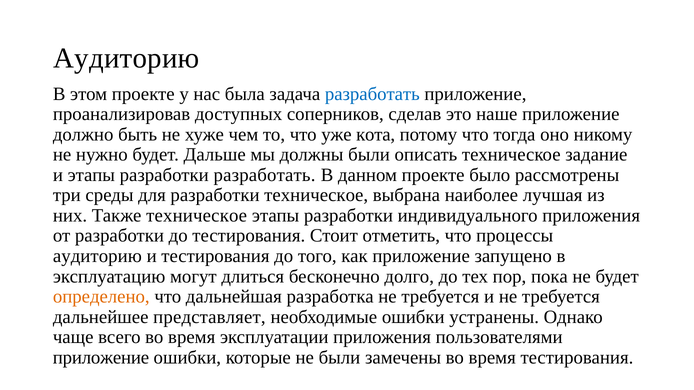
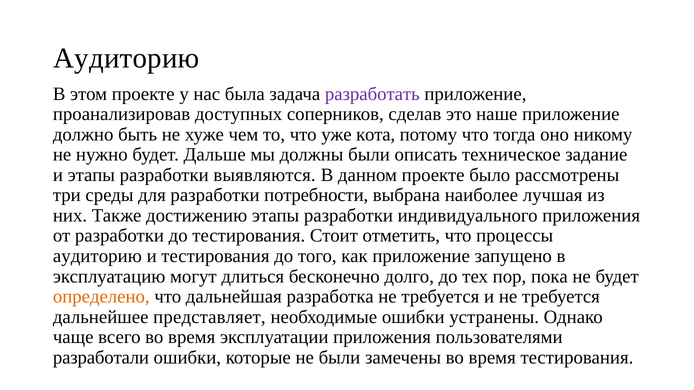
разработать colour: blue -> purple (372, 94)
разработки разработать: разработать -> выявляются (265, 175)
разработки техническое: техническое -> потребности (316, 195)
Также техническое: техническое -> достижению (197, 216)
приложение: приложение -> разработали (101, 358)
